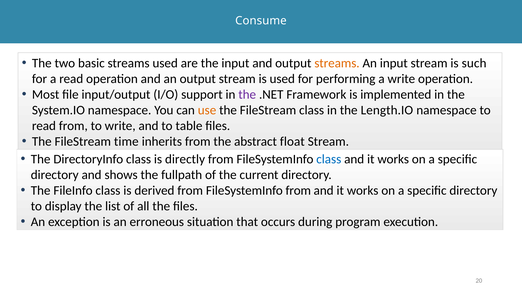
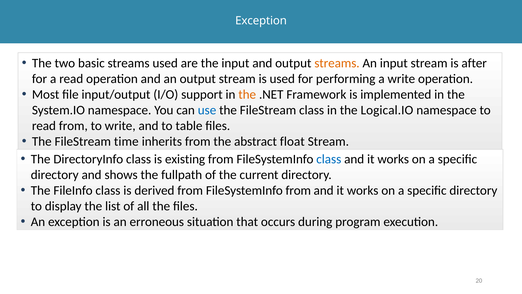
Consume: Consume -> Exception (261, 21)
such: such -> after (474, 63)
the colour: purple -> orange (247, 95)
use colour: orange -> blue (207, 110)
Length.IO: Length.IO -> Logical.IO (387, 110)
directly: directly -> existing (185, 159)
